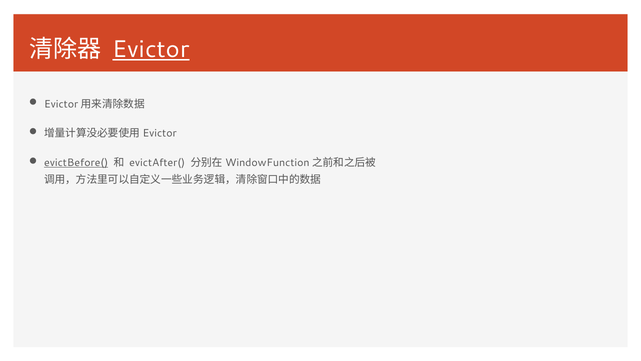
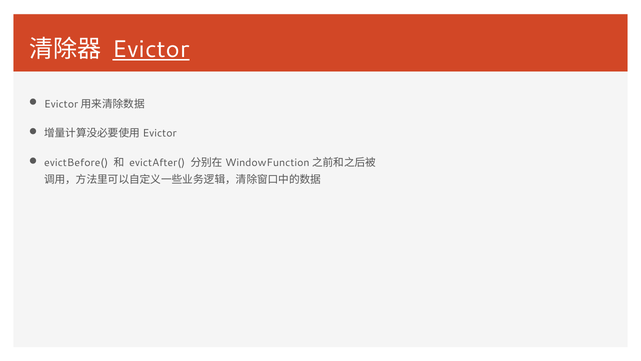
evictBefore( underline: present -> none (76, 163)
